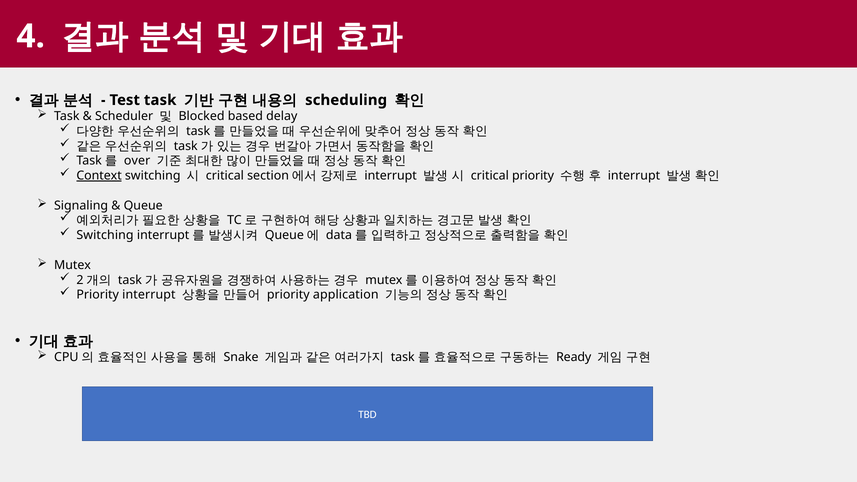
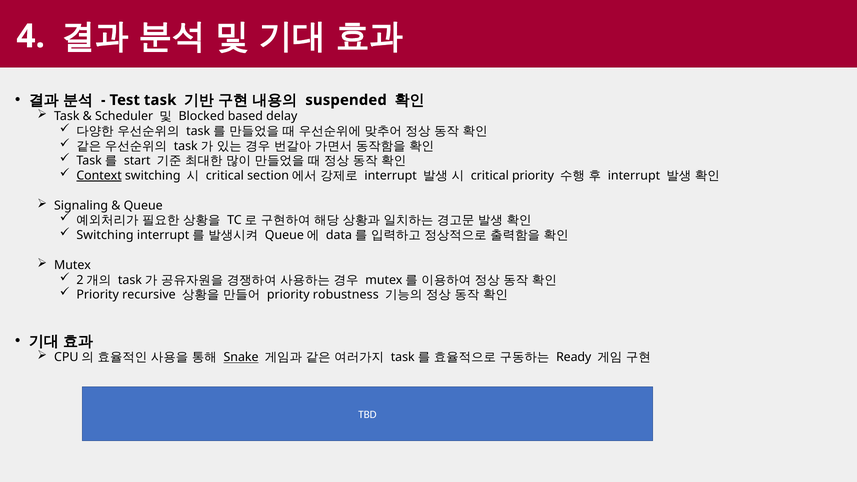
scheduling: scheduling -> suspended (346, 100)
over: over -> start (137, 161)
Priority interrupt: interrupt -> recursive (149, 295)
application: application -> robustness (346, 295)
Snake underline: none -> present (241, 357)
